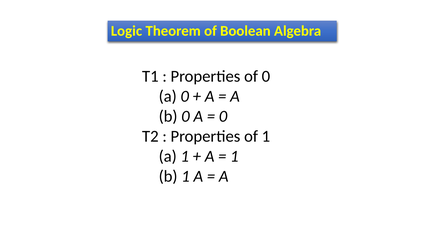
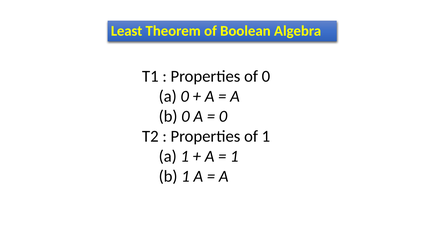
Logic: Logic -> Least (127, 31)
